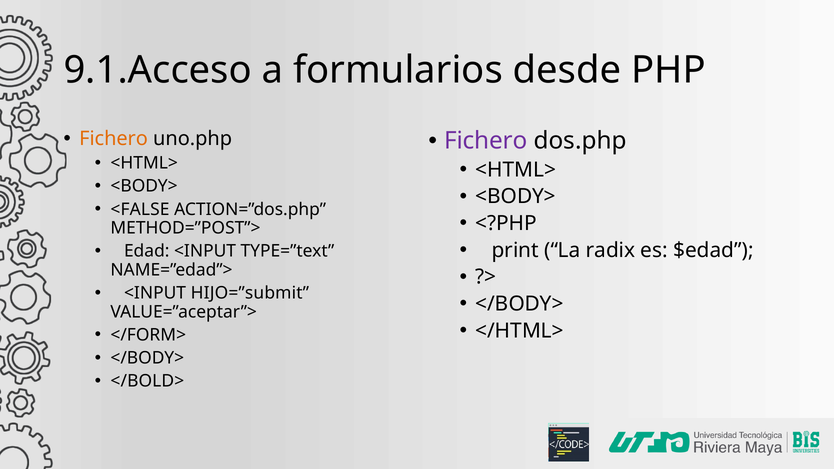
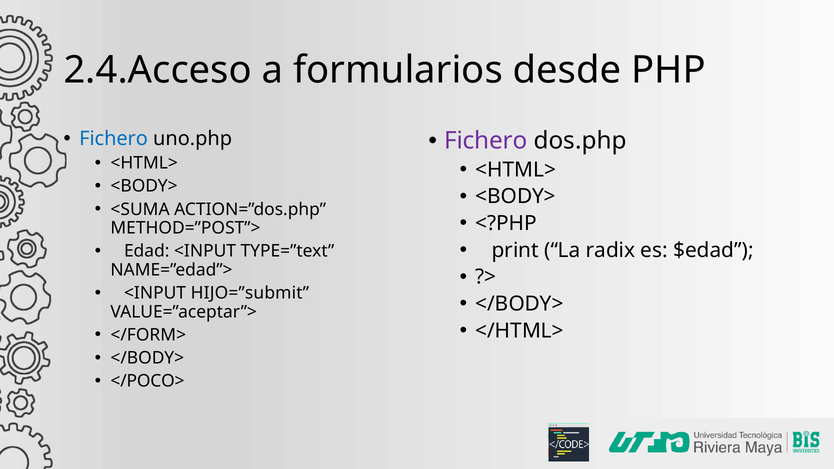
9.1.Acceso: 9.1.Acceso -> 2.4.Acceso (158, 70)
Fichero colour: orange -> blue (114, 139)
<FALSE: <FALSE -> <SUMA (140, 209)
</BOLD>: </BOLD> -> </POCO> (147, 381)
